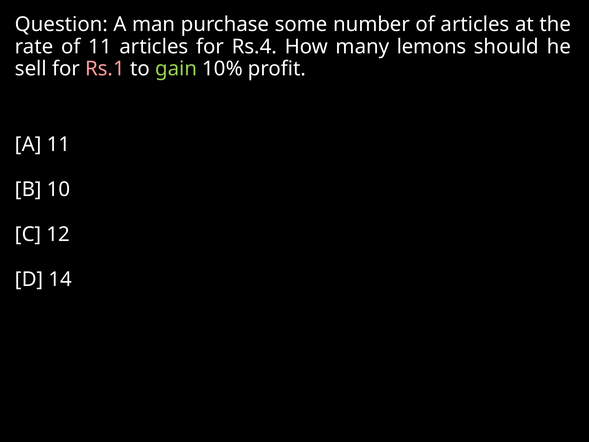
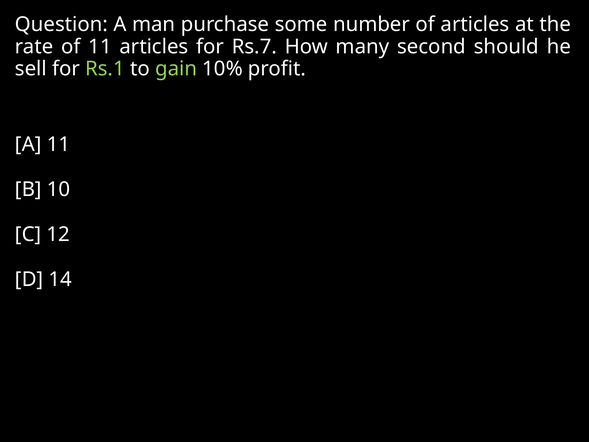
Rs.4: Rs.4 -> Rs.7 (254, 47)
lemons: lemons -> second (431, 47)
Rs.1 colour: pink -> light green (105, 69)
